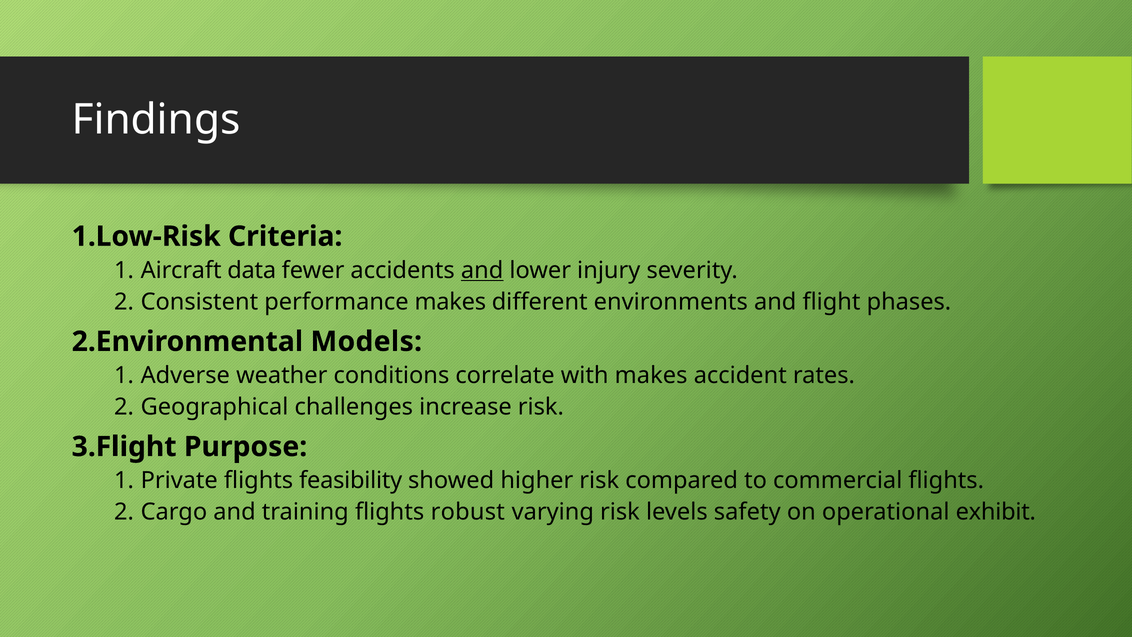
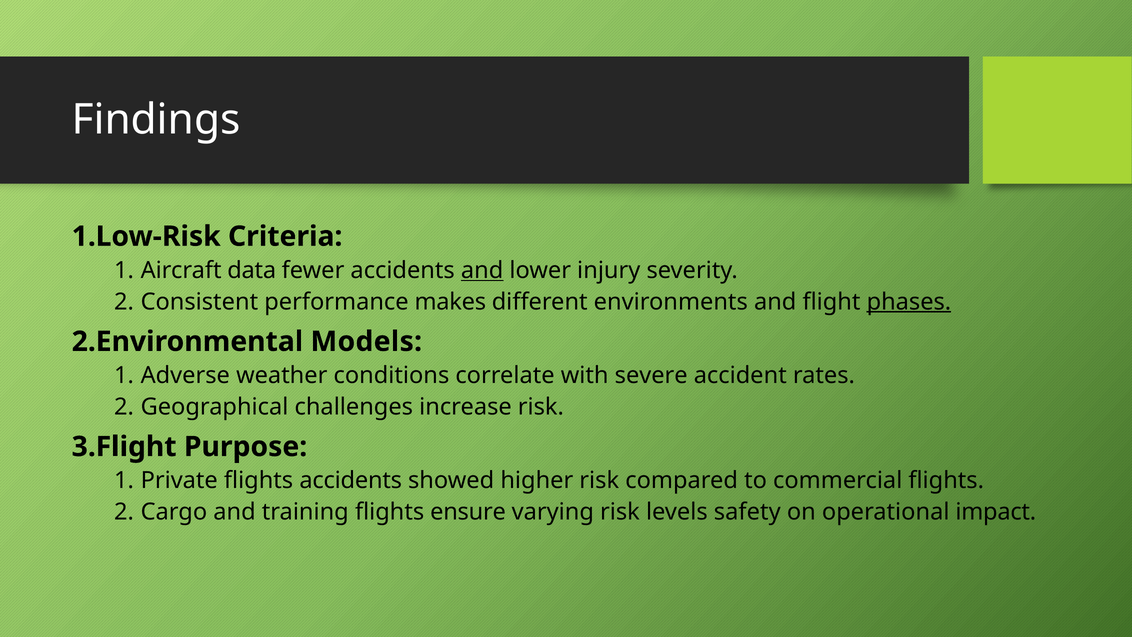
phases underline: none -> present (909, 302)
with makes: makes -> severe (651, 375)
flights feasibility: feasibility -> accidents (351, 481)
robust: robust -> ensure (468, 512)
exhibit: exhibit -> impact (996, 512)
